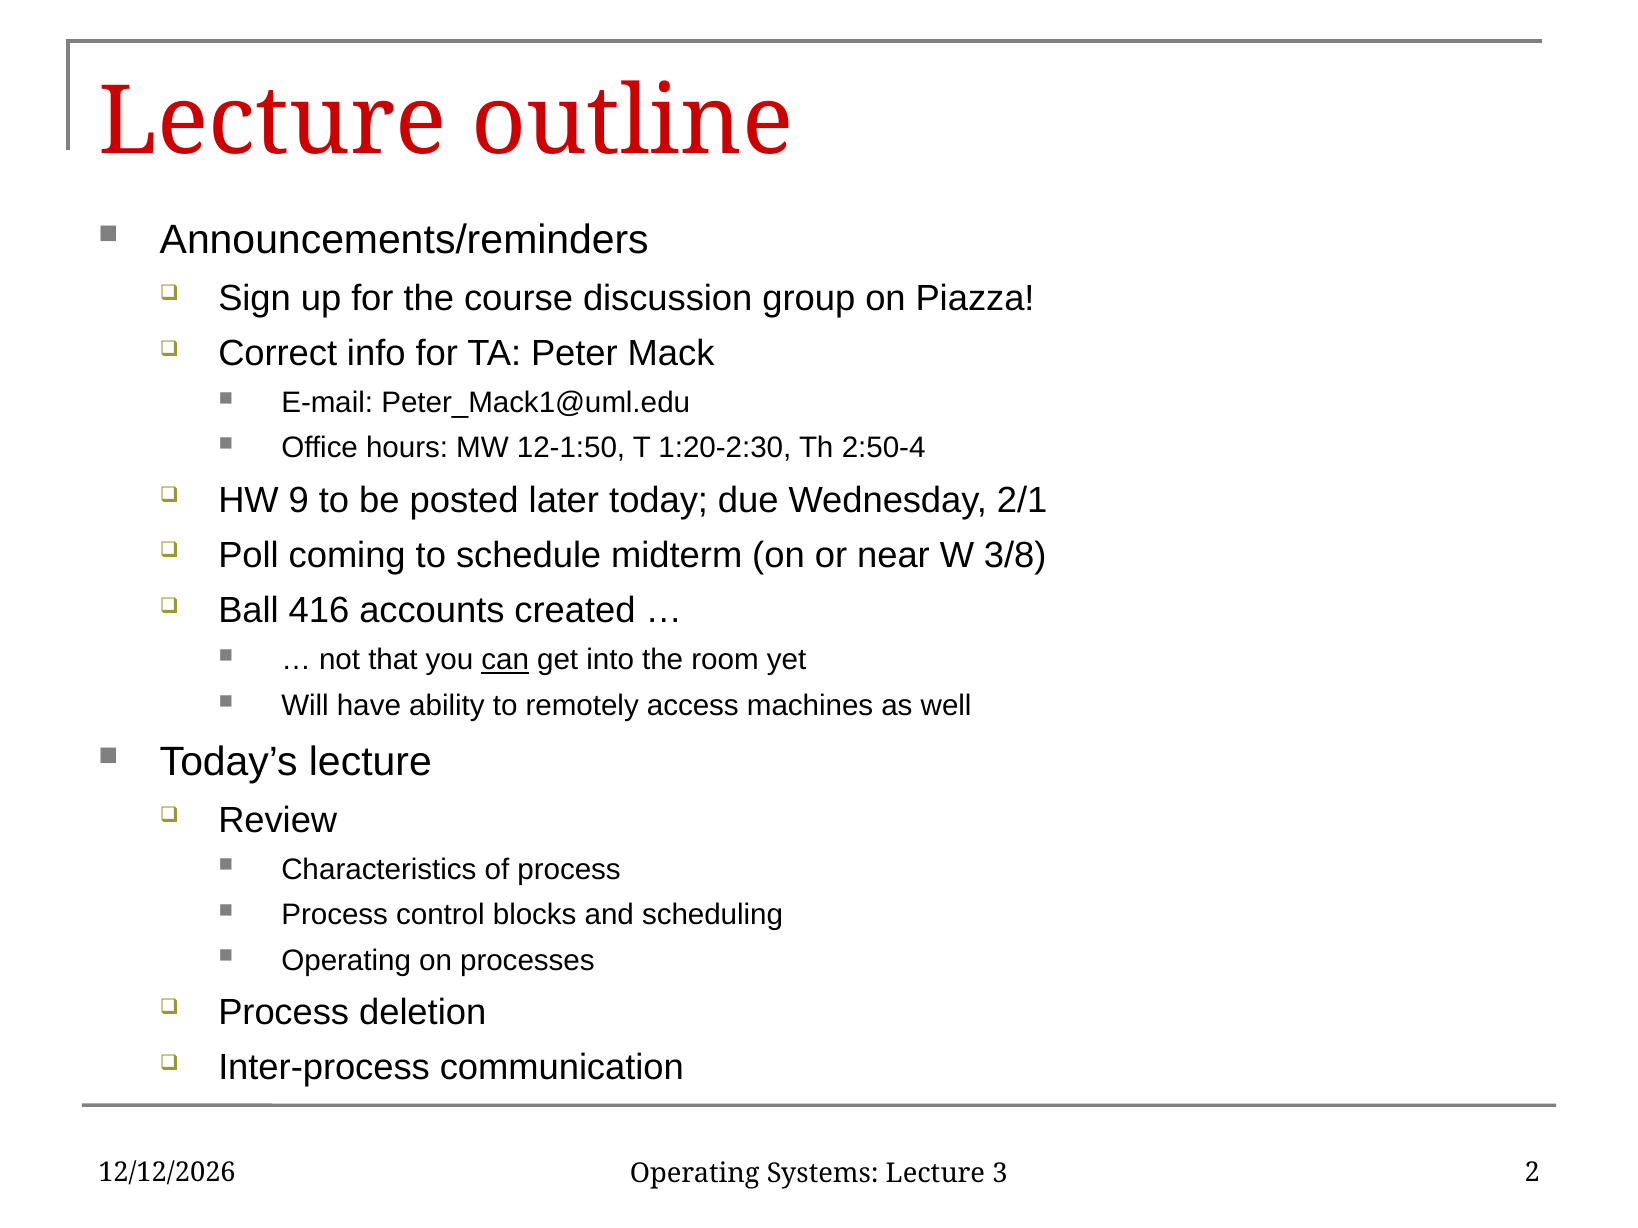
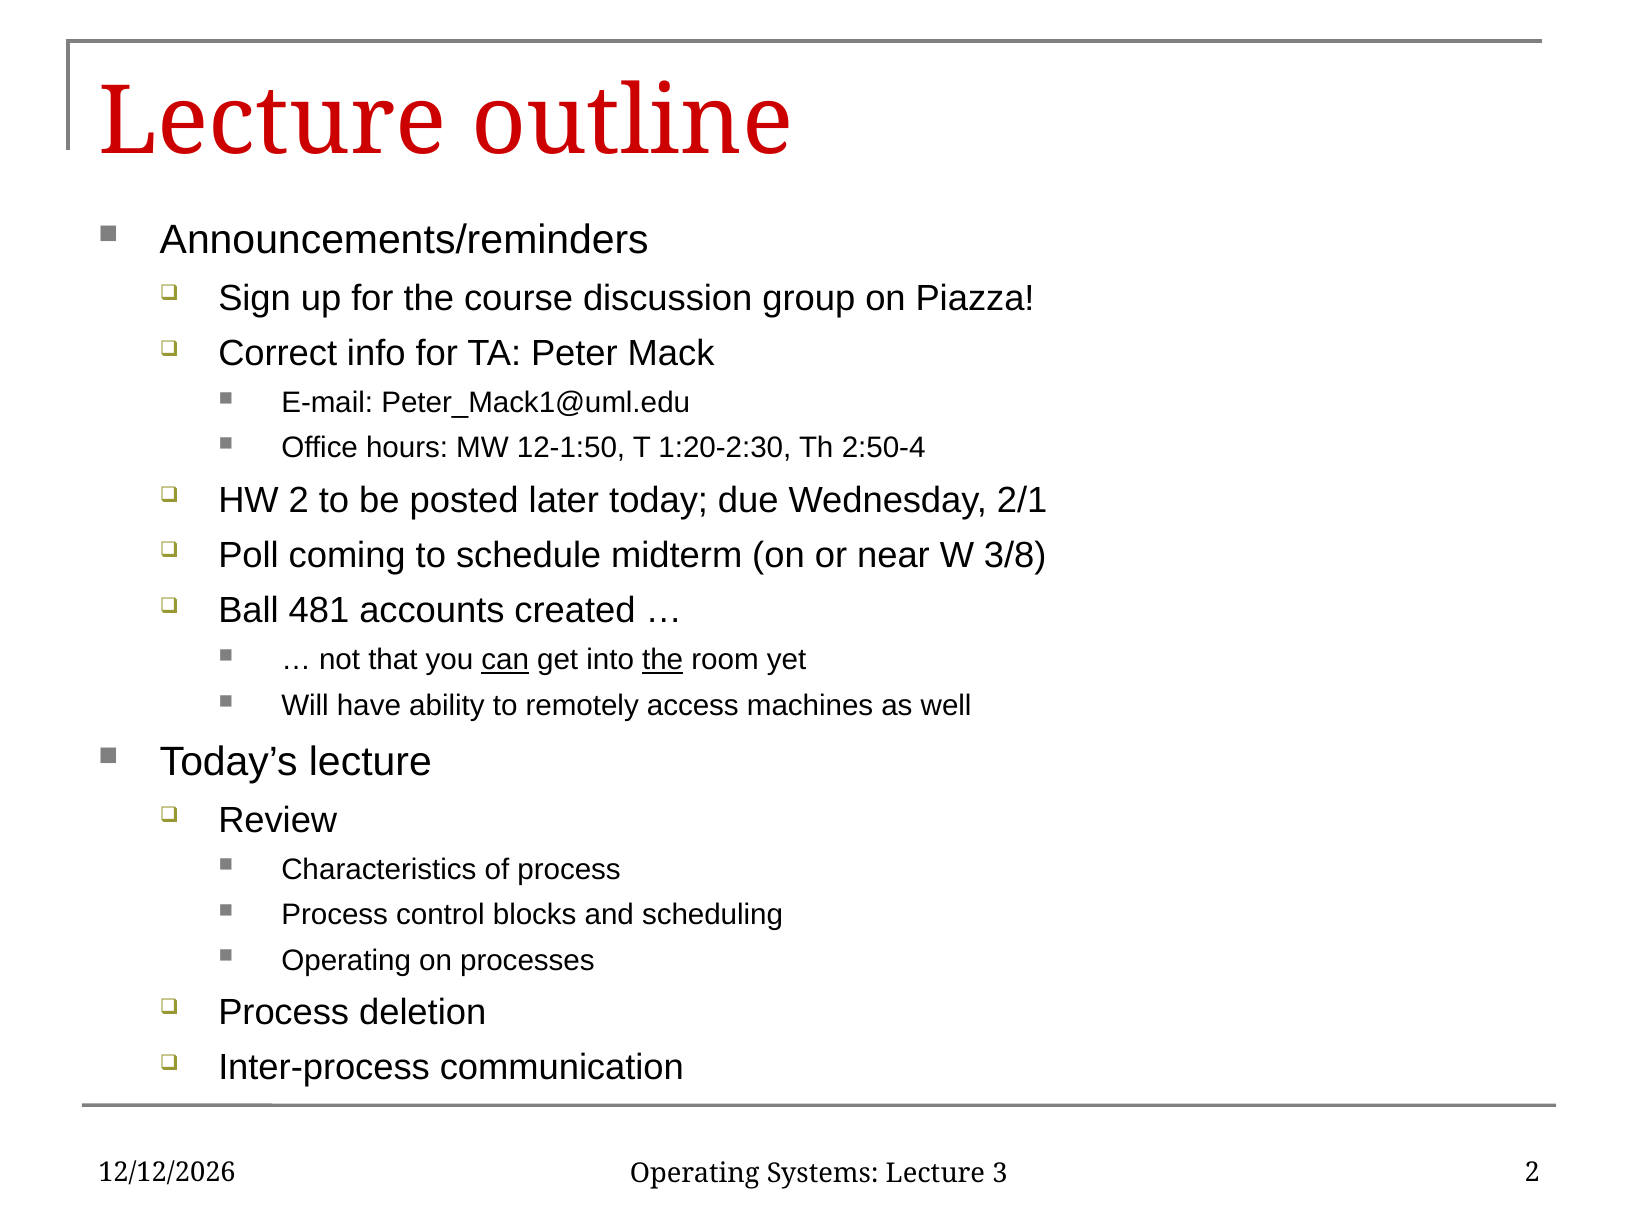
HW 9: 9 -> 2 (299, 500)
416: 416 -> 481 (319, 611)
the underline: none -> present (663, 660)
